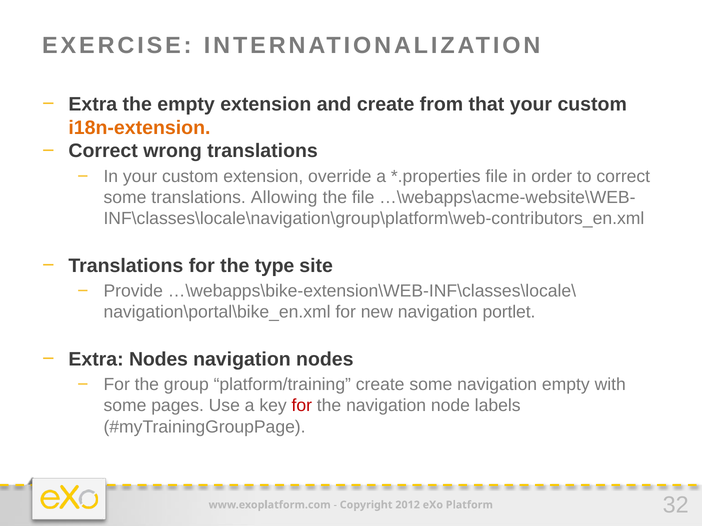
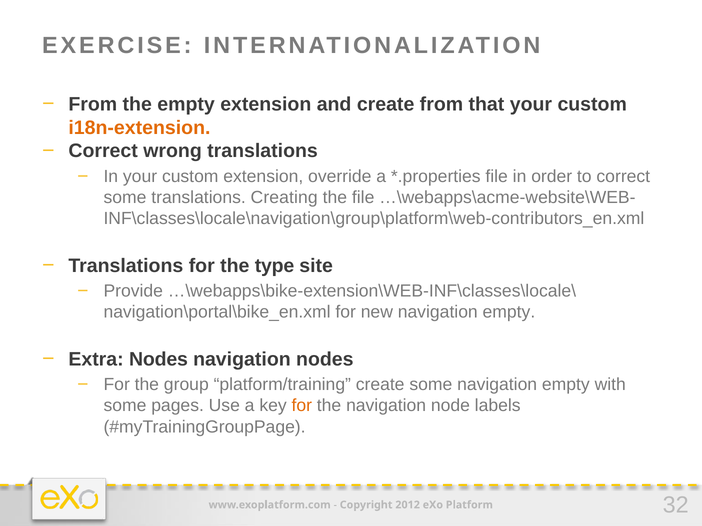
Extra: Extra -> From (93, 104)
Allowing: Allowing -> Creating (284, 198)
new navigation portlet: portlet -> empty (509, 312)
for colour: red -> orange (302, 406)
